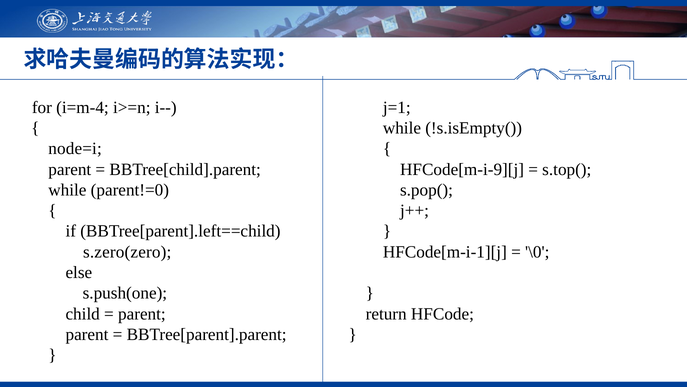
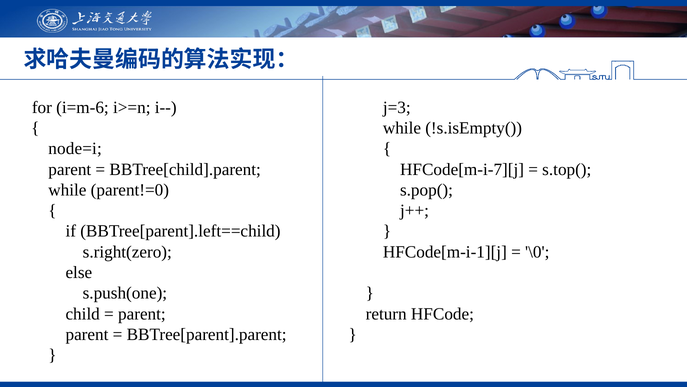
i=m-4: i=m-4 -> i=m-6 (82, 107)
j=1: j=1 -> j=3 (397, 107)
HFCode[m-i-9][j: HFCode[m-i-9][j -> HFCode[m-i-7][j (462, 169)
s.zero(zero: s.zero(zero -> s.right(zero (127, 252)
